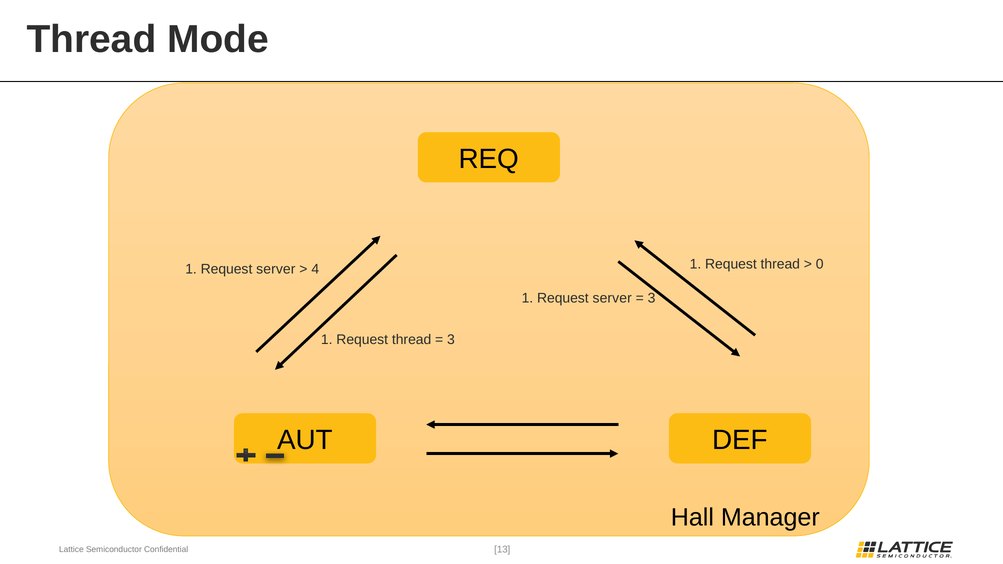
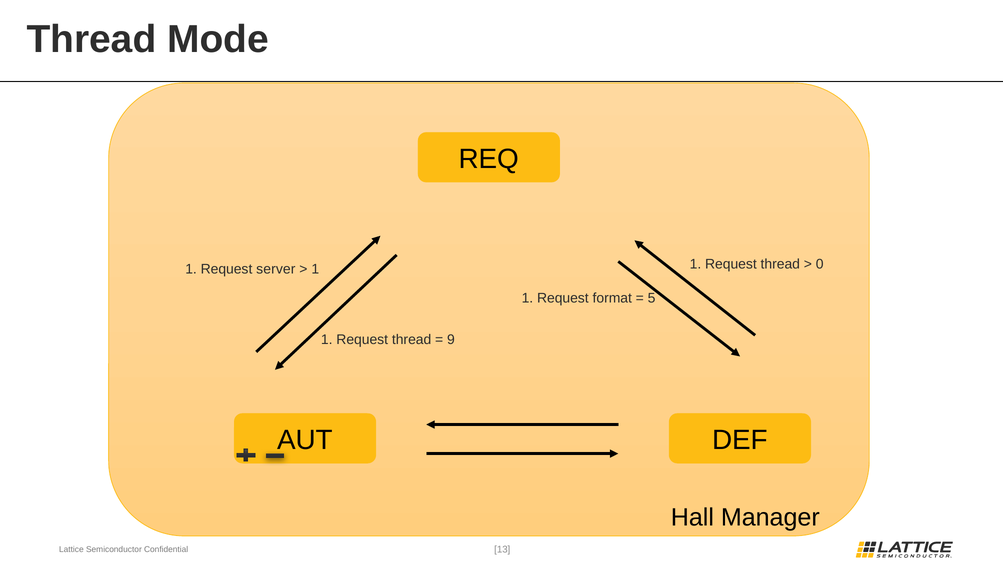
4: 4 -> 1 (315, 269)
server: server -> format (612, 298)
3: 3 -> 5 (652, 298)
3: 3 -> 9 (451, 340)
